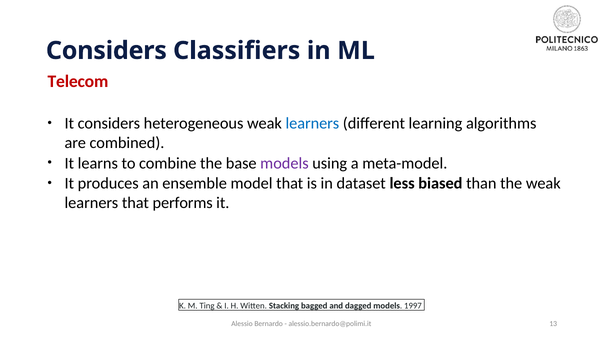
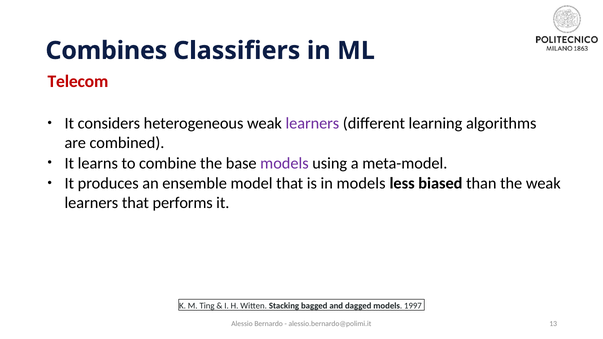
Considers: Considers -> Combines (106, 51)
learners colour: blue -> purple (312, 124)
in dataset: dataset -> models (361, 184)
